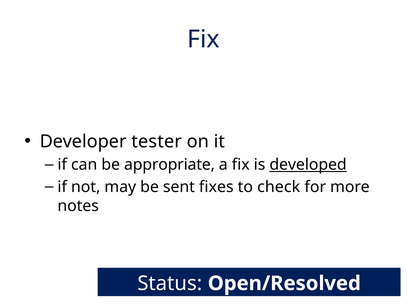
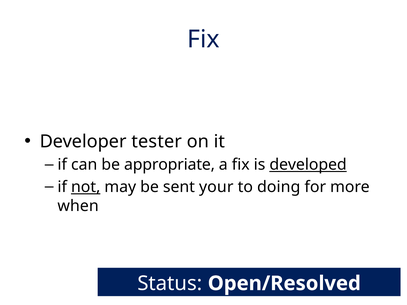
not underline: none -> present (86, 187)
fixes: fixes -> your (216, 187)
check: check -> doing (279, 187)
notes: notes -> when (78, 206)
